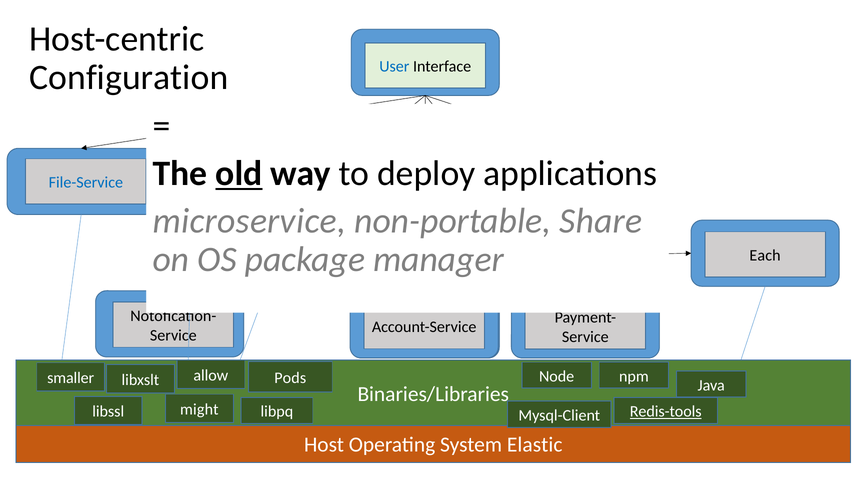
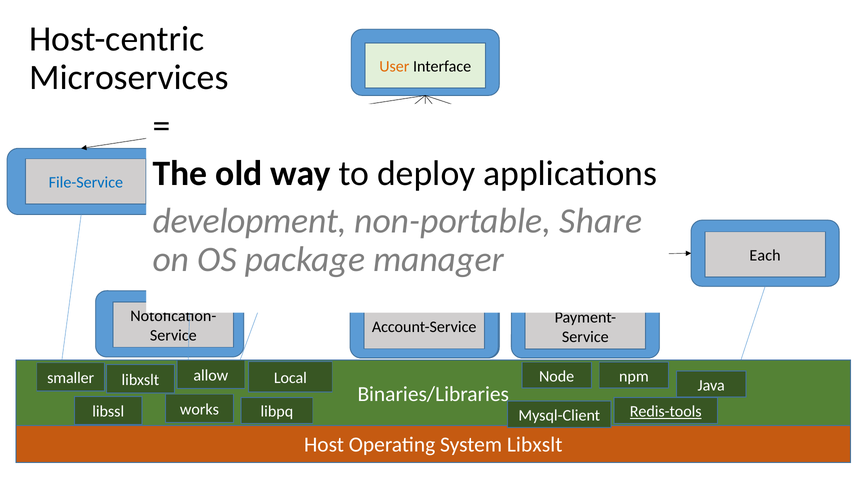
User colour: blue -> orange (394, 67)
Configuration: Configuration -> Microservices (129, 77)
old underline: present -> none (239, 174)
microservice: microservice -> development (250, 221)
Pods: Pods -> Local (290, 378)
might: might -> works (199, 410)
System Elastic: Elastic -> Libxslt (535, 445)
